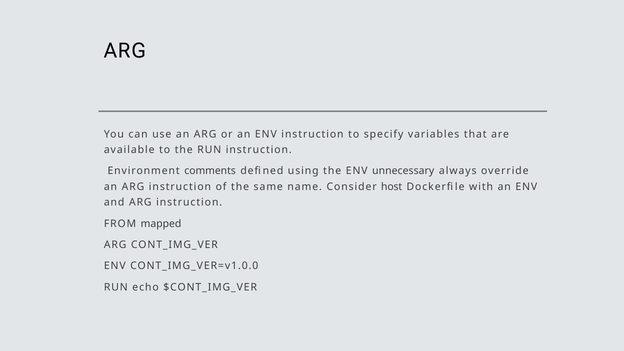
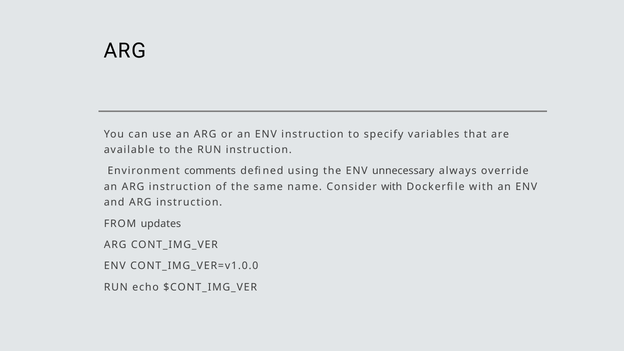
Consider host: host -> with (392, 187)
mapped: mapped -> updates (161, 224)
